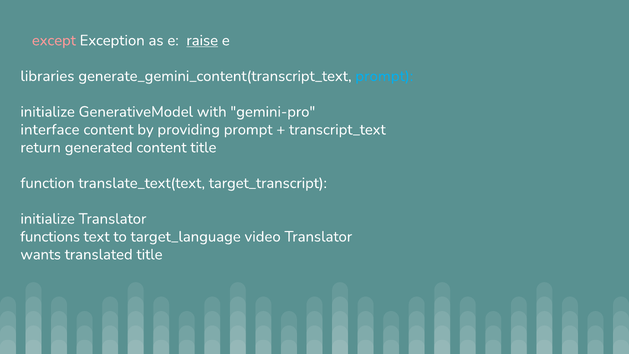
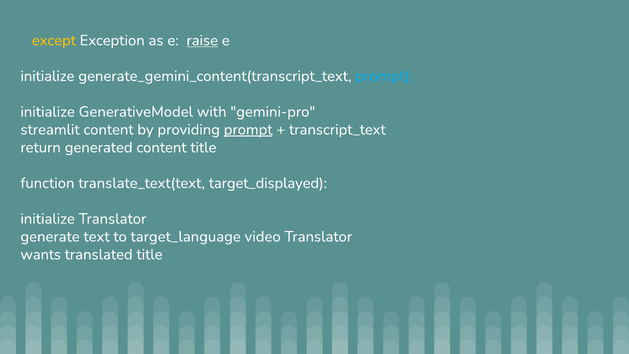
except colour: pink -> yellow (54, 40)
libraries: libraries -> initialize (47, 76)
interface: interface -> streamlit (50, 130)
prompt underline: none -> present (248, 130)
target_transcript: target_transcript -> target_displayed (268, 183)
functions: functions -> generate (50, 237)
